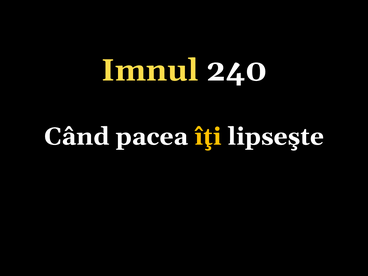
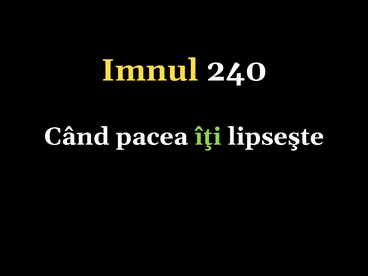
îţi colour: yellow -> light green (208, 137)
